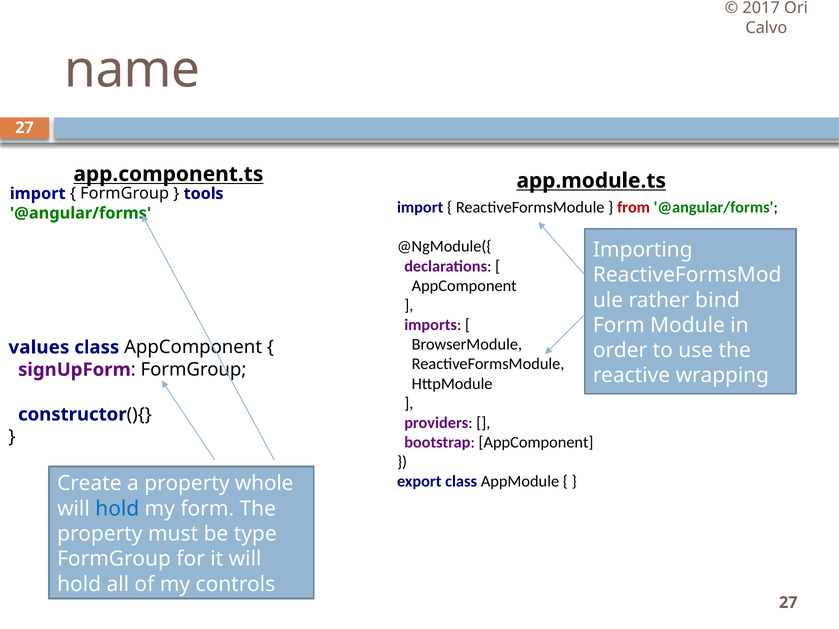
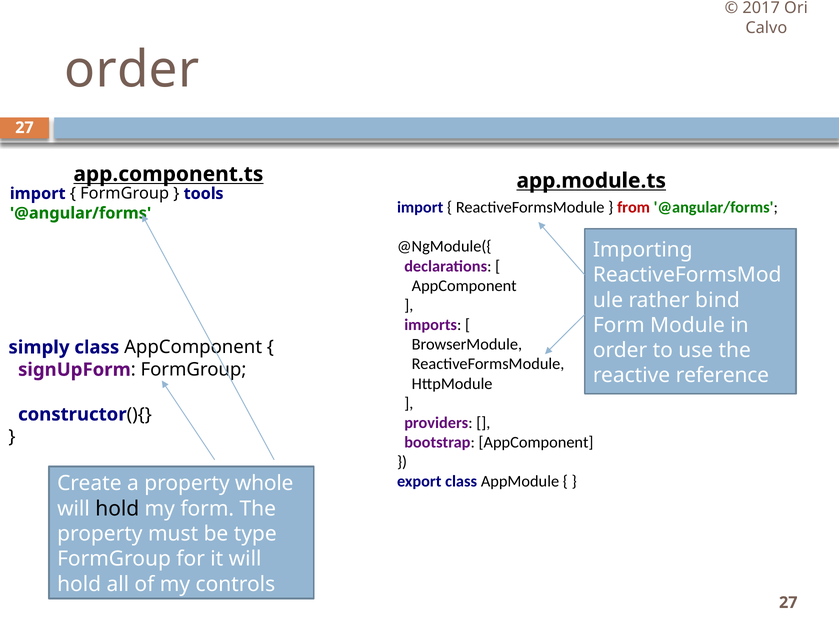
name: name -> order (132, 70)
values: values -> simply (39, 347)
wrapping: wrapping -> reference (722, 376)
hold colour: blue -> black (117, 509)
